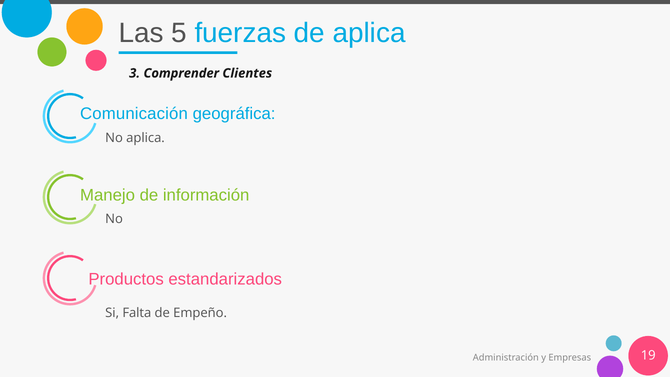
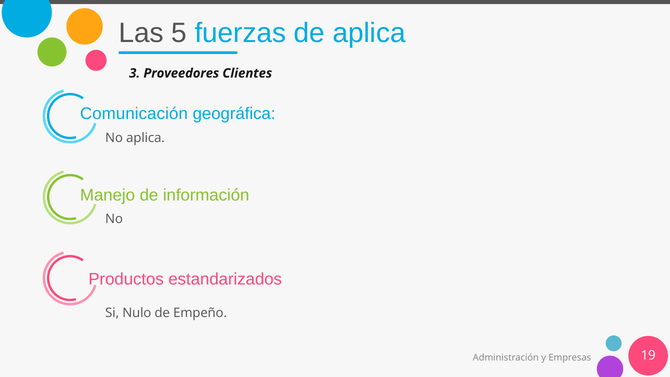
Comprender: Comprender -> Proveedores (181, 73)
Falta: Falta -> Nulo (137, 313)
